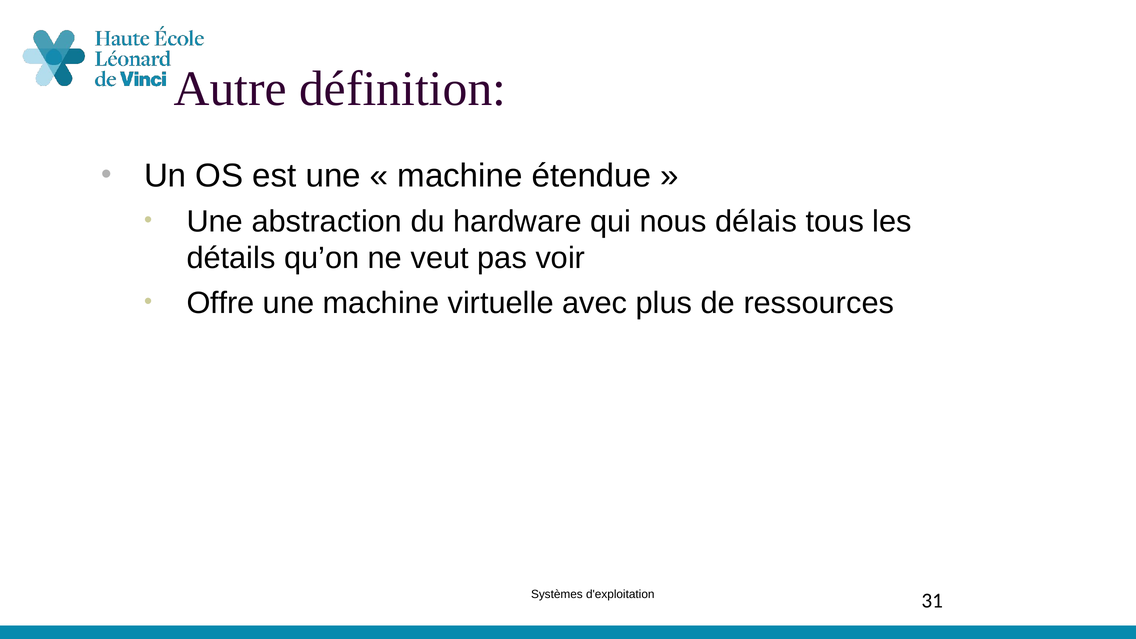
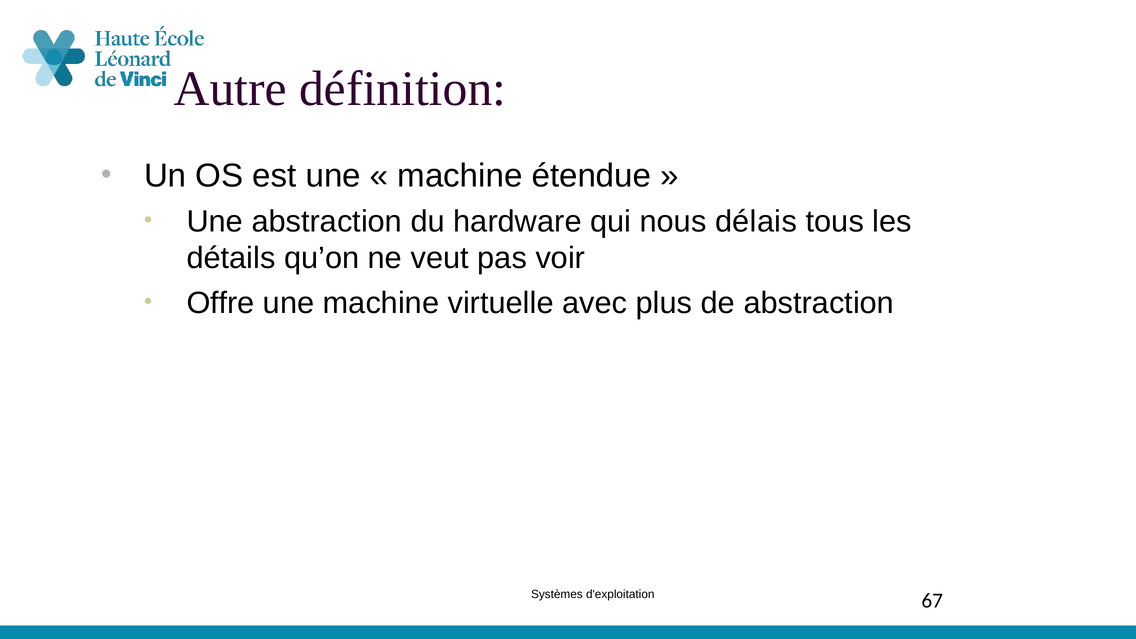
de ressources: ressources -> abstraction (819, 303)
31: 31 -> 67 (932, 601)
